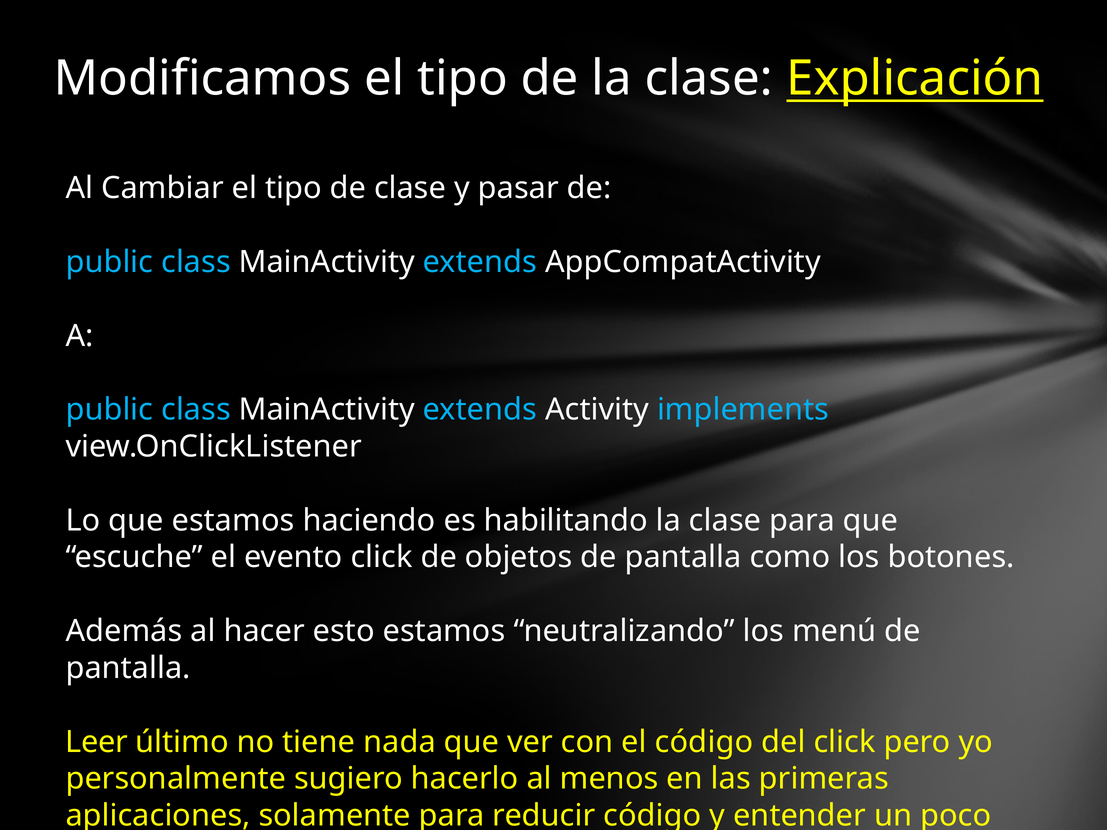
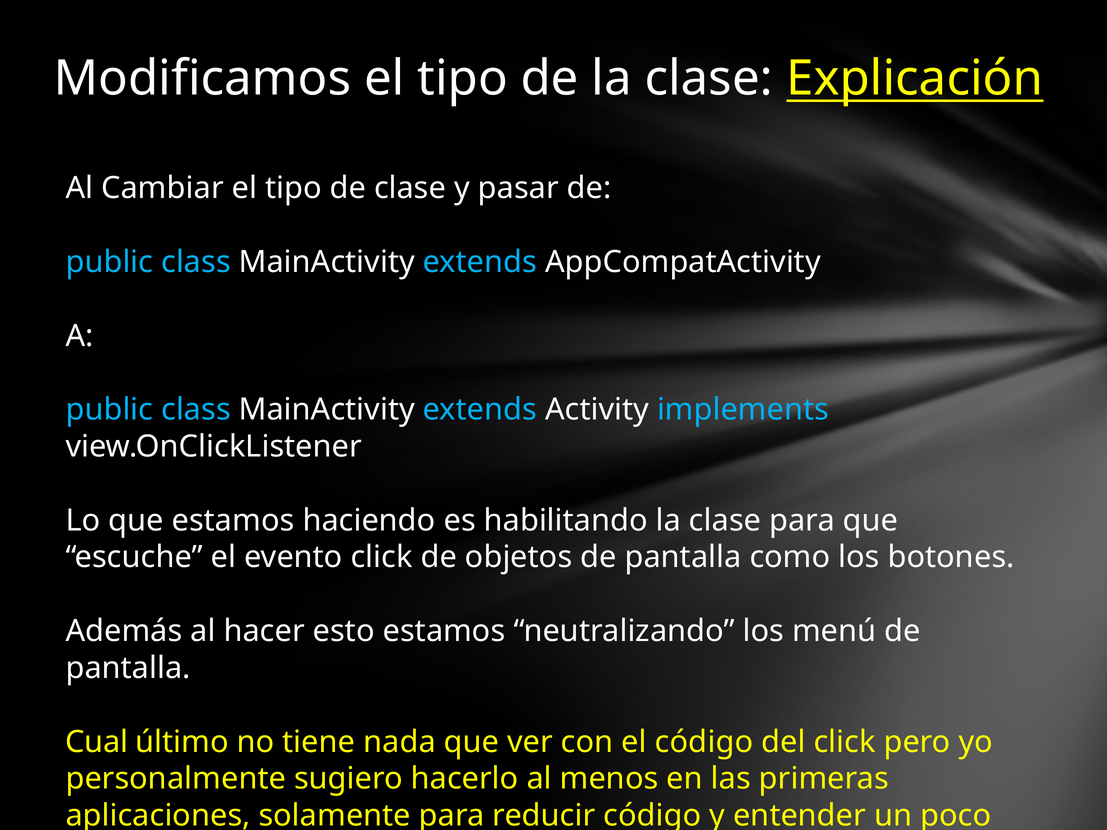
Leer: Leer -> Cual (97, 742)
